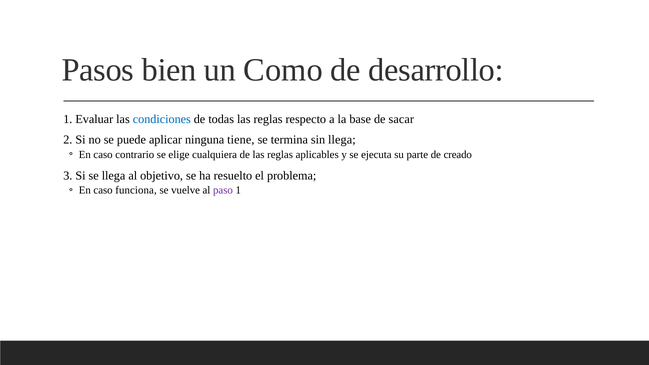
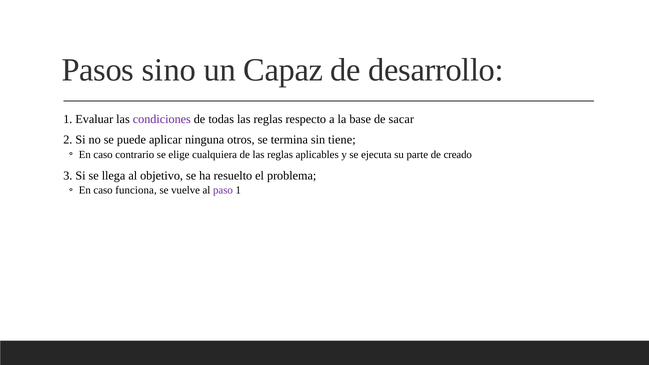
bien: bien -> sino (169, 70)
Como: Como -> Capaz (283, 70)
condiciones colour: blue -> purple (162, 119)
tiene: tiene -> otros (241, 140)
sin llega: llega -> tiene (342, 140)
